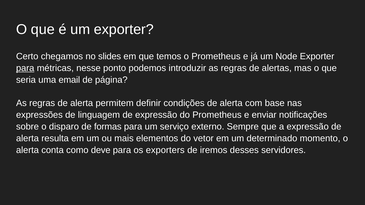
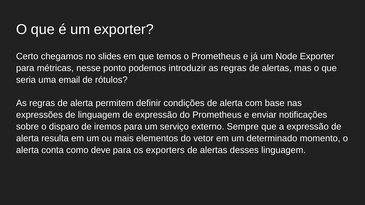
para underline: present -> none (25, 68)
página: página -> rótulos (111, 80)
formas: formas -> iremos (108, 127)
iremos: iremos -> alertas (214, 150)
desses servidores: servidores -> linguagem (284, 150)
